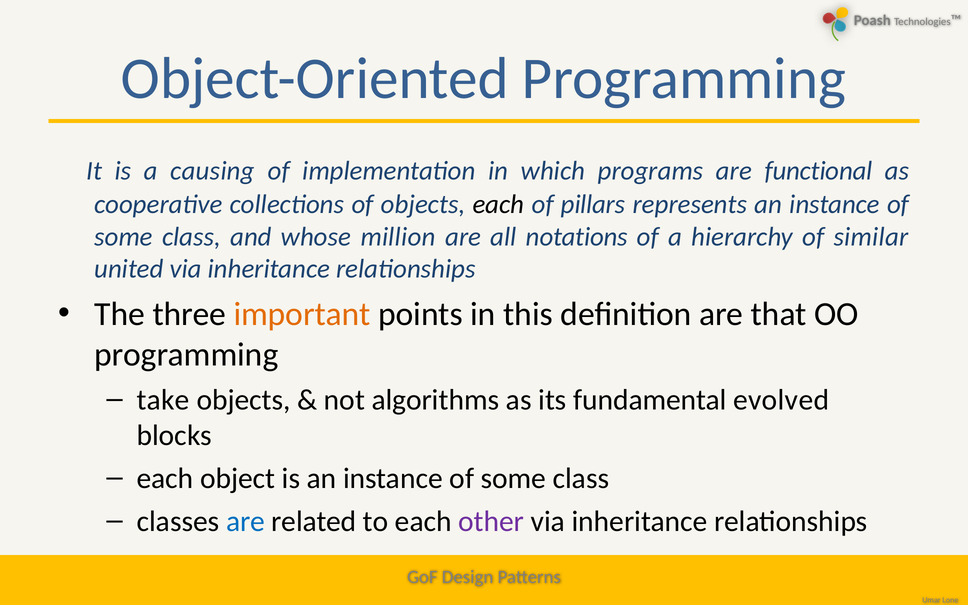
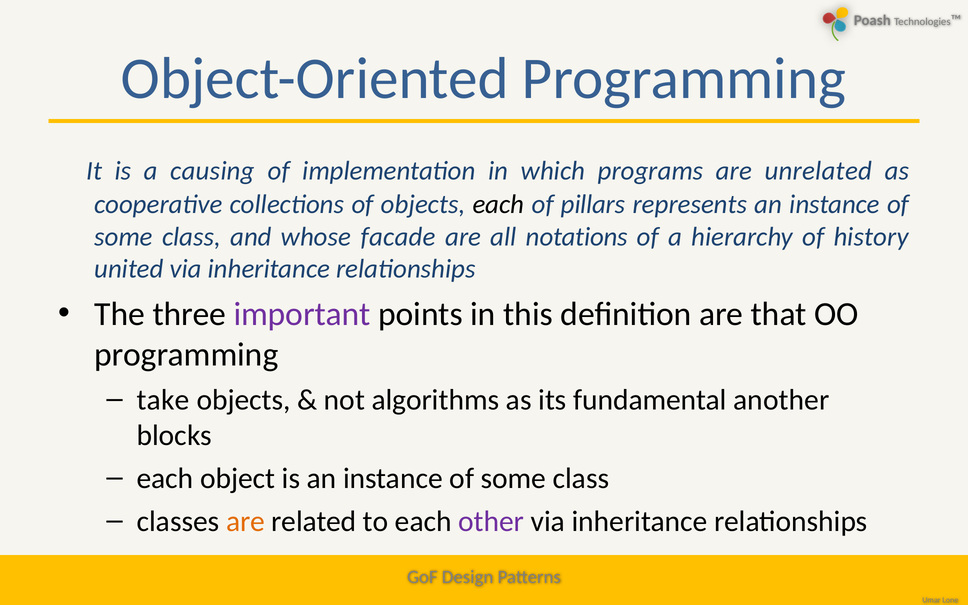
functional: functional -> unrelated (818, 171)
million: million -> facade (398, 237)
similar: similar -> history (871, 237)
important colour: orange -> purple (302, 314)
evolved: evolved -> another (781, 400)
are colour: blue -> orange (245, 521)
